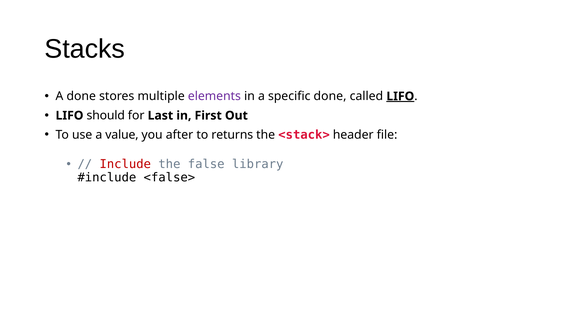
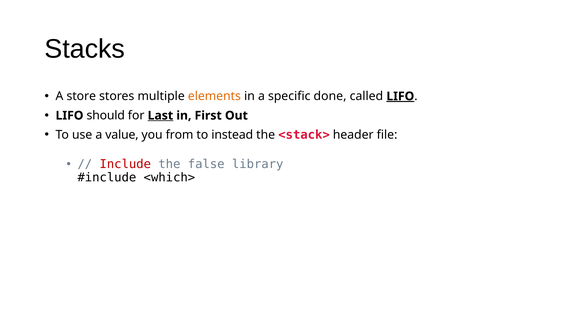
A done: done -> store (81, 96)
elements colour: purple -> orange (214, 96)
Last underline: none -> present (160, 116)
after: after -> from (180, 135)
returns: returns -> instead (232, 135)
<false>: <false> -> <which> (169, 177)
